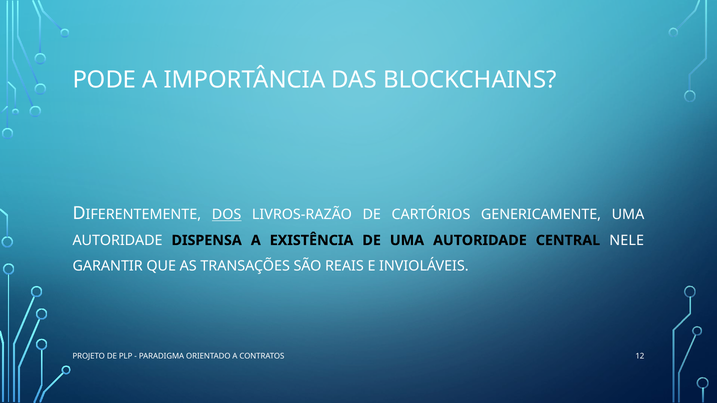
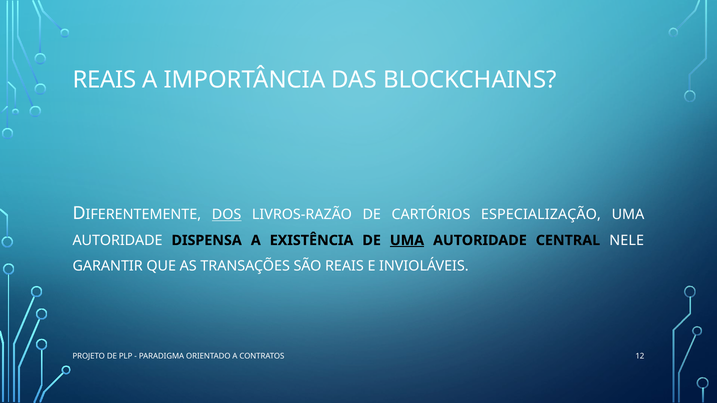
PODE: PODE -> REAIS (104, 80)
GENERICAMENTE: GENERICAMENTE -> ESPECIALIZAÇÃO (541, 215)
UMA underline: none -> present (407, 241)
